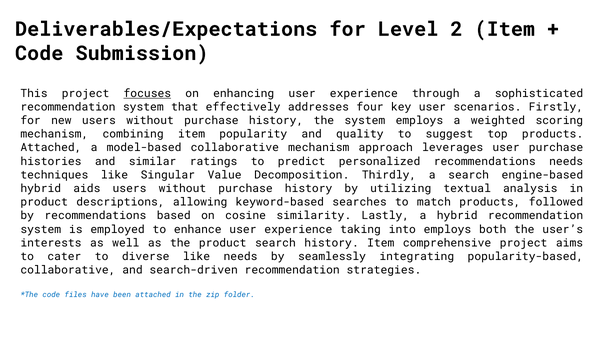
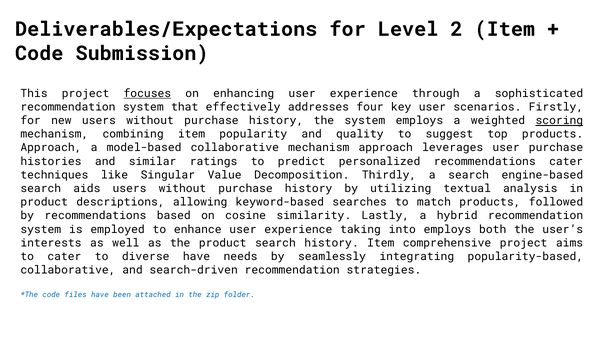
scoring underline: none -> present (559, 120)
Attached: Attached -> Approach (51, 148)
recommendations needs: needs -> cater (566, 161)
hybrid: hybrid -> search (41, 188)
diverse like: like -> have (197, 256)
